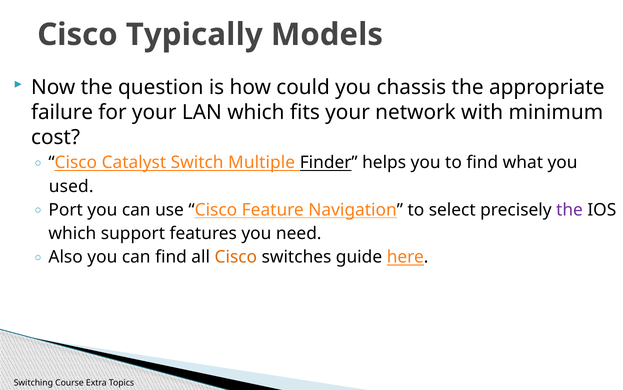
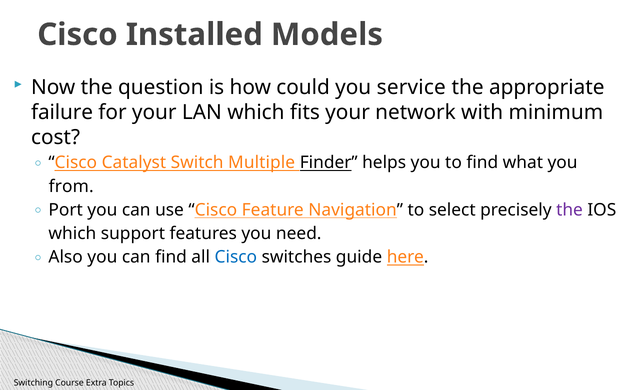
Typically: Typically -> Installed (194, 35)
chassis: chassis -> service (411, 87)
used: used -> from (71, 186)
Cisco colour: orange -> blue (236, 257)
